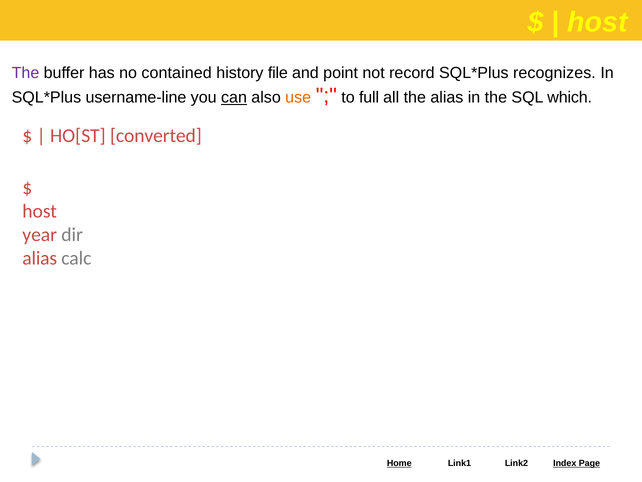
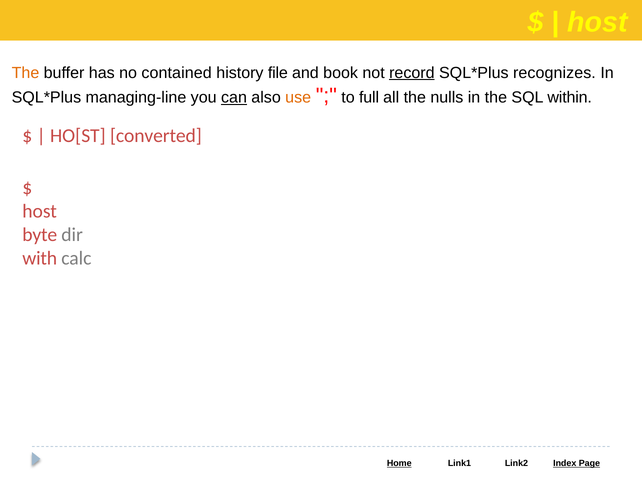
The colour: purple -> orange (25, 73)
point: point -> book (341, 73)
record underline: none -> present (412, 73)
username-line: username-line -> managing-line (136, 97)
the alias: alias -> nulls (447, 97)
which: which -> within (570, 97)
year: year -> byte (40, 235)
alias: alias -> with (40, 258)
